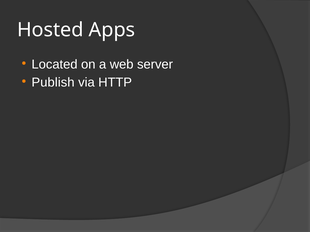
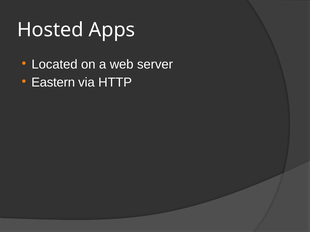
Publish: Publish -> Eastern (53, 83)
